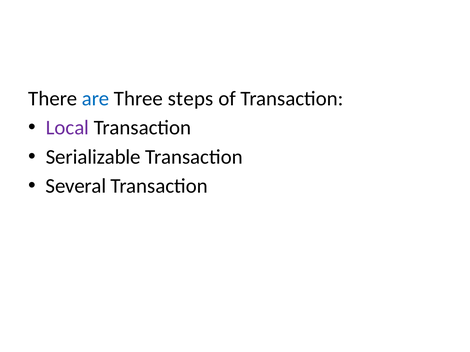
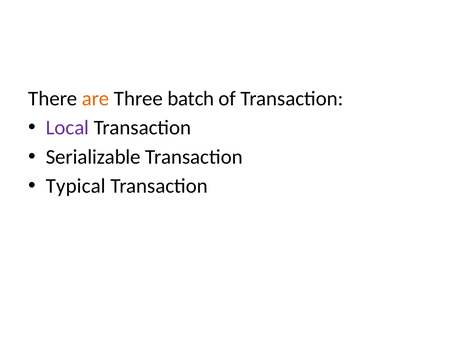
are colour: blue -> orange (96, 99)
steps: steps -> batch (191, 99)
Several: Several -> Typical (76, 186)
